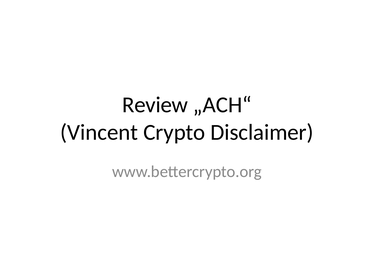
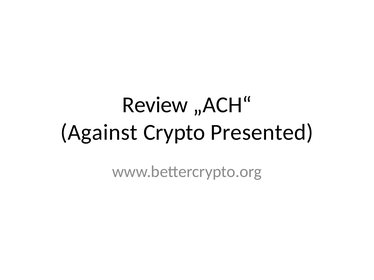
Vincent: Vincent -> Against (99, 133)
Disclaimer: Disclaimer -> Presented (262, 133)
